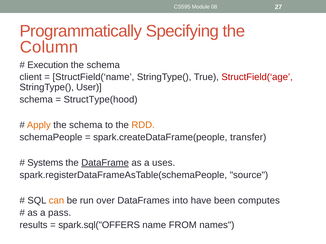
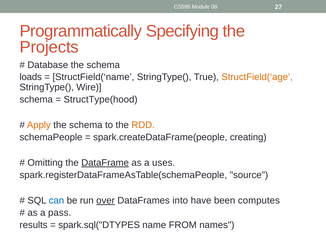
Column: Column -> Projects (49, 47)
Execution: Execution -> Database (48, 65)
client: client -> loads (31, 77)
StructField(‘age colour: red -> orange (257, 77)
User: User -> Wire (89, 88)
transfer: transfer -> creating (248, 138)
Systems: Systems -> Omitting (45, 163)
can colour: orange -> blue (56, 201)
over underline: none -> present (106, 201)
spark.sql("OFFERS: spark.sql("OFFERS -> spark.sql("DTYPES (99, 225)
